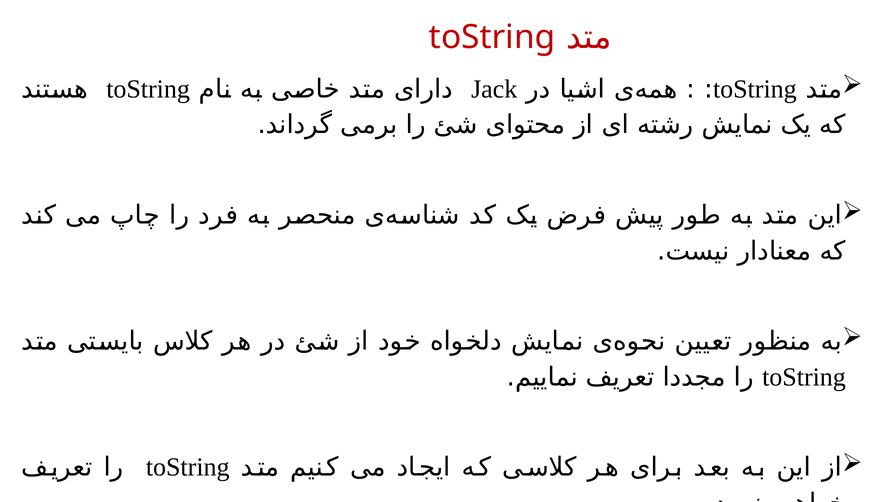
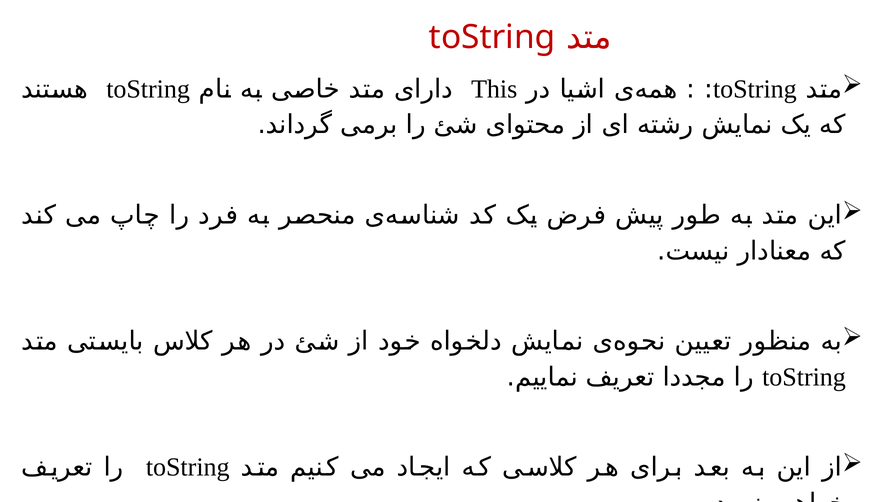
Jack: Jack -> This (494, 89)
